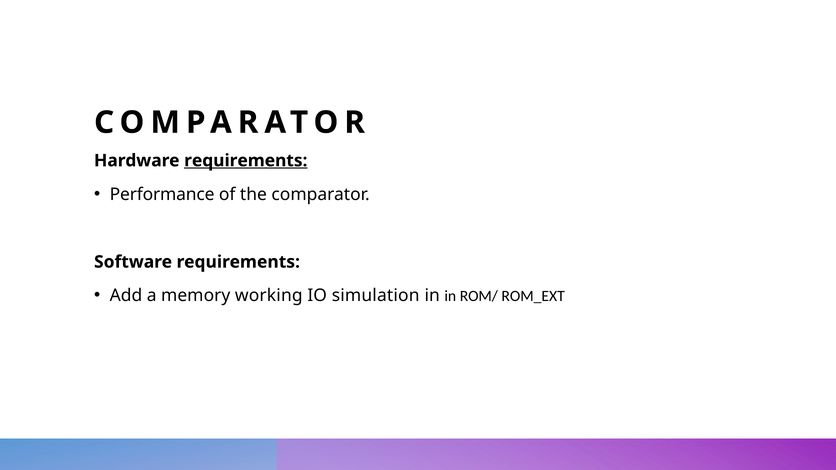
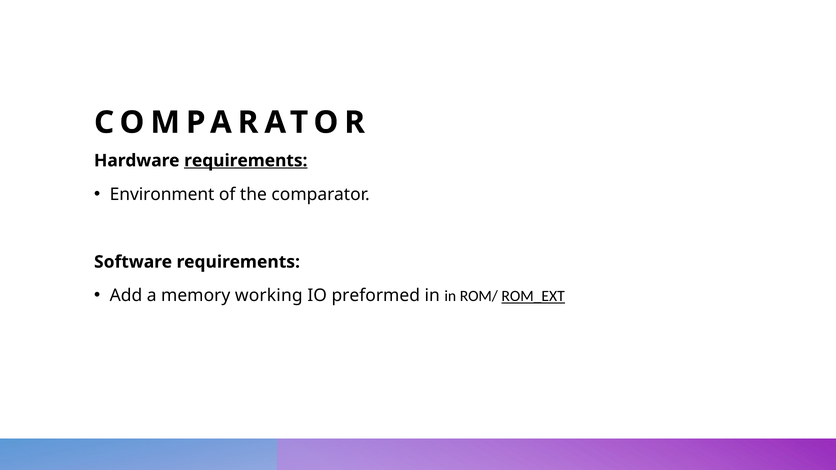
Performance: Performance -> Environment (162, 194)
simulation: simulation -> preformed (376, 296)
ROM_EXT underline: none -> present (533, 296)
